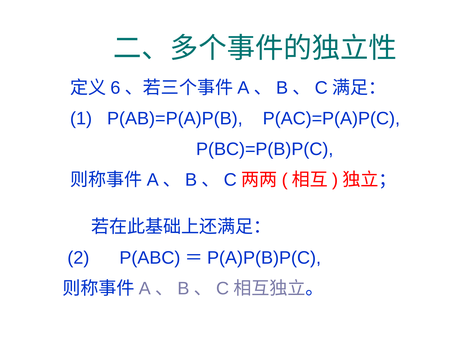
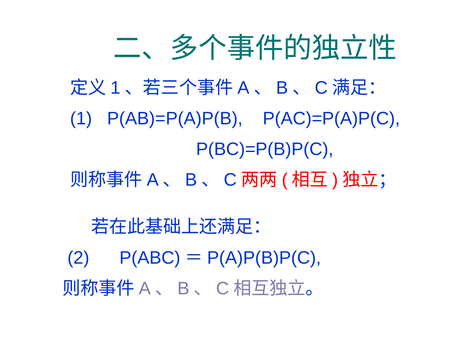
6: 6 -> 1 (116, 88)
